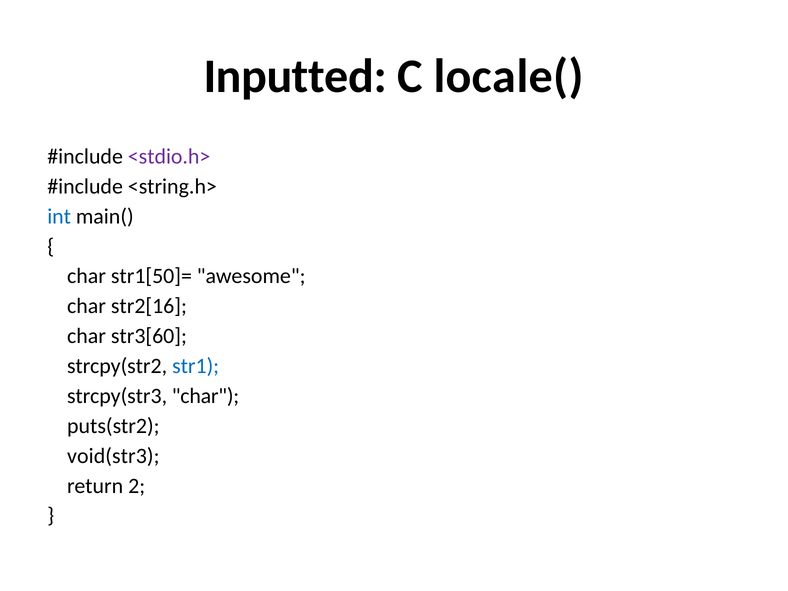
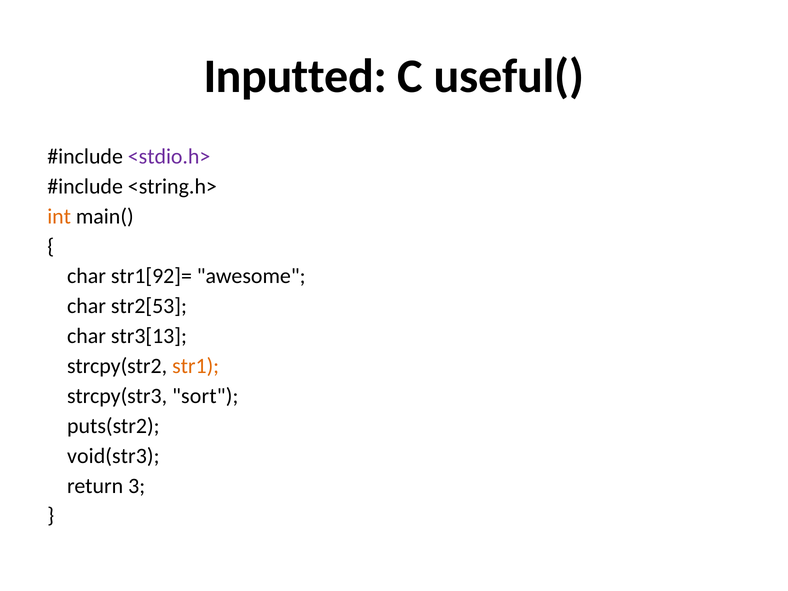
locale(: locale( -> useful( (509, 76)
int colour: blue -> orange (59, 216)
str1[50]=: str1[50]= -> str1[92]= (151, 276)
str2[16: str2[16 -> str2[53 (149, 306)
str3[60: str3[60 -> str3[13 (149, 336)
str1 colour: blue -> orange (196, 366)
strcpy(str3 char: char -> sort (205, 396)
2: 2 -> 3 (137, 486)
